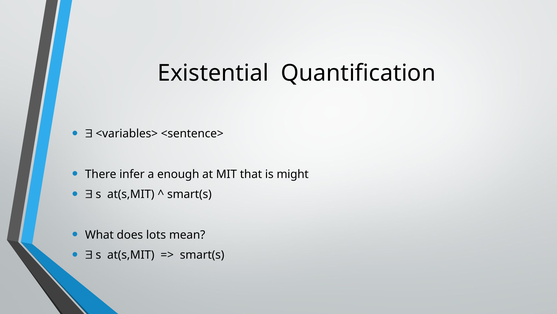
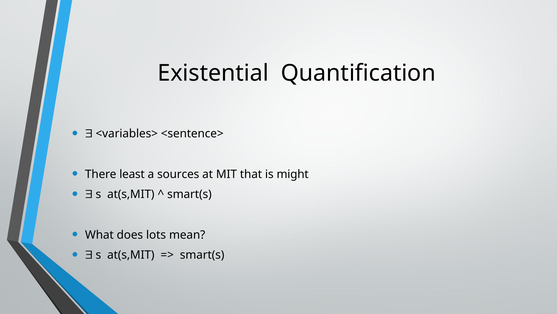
infer: infer -> least (132, 174)
enough: enough -> sources (178, 174)
